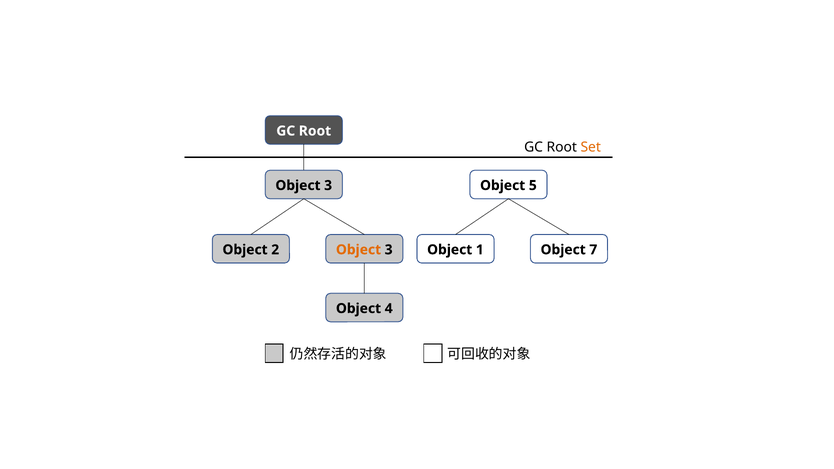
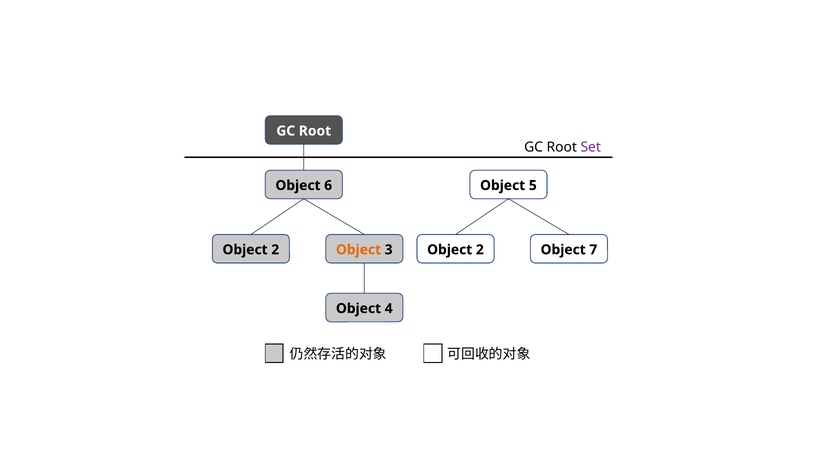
Set colour: orange -> purple (591, 147)
3: 3 -> 6 (328, 186)
1: 1 -> 2 (480, 250)
